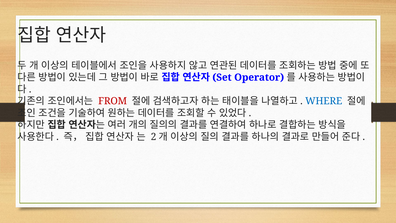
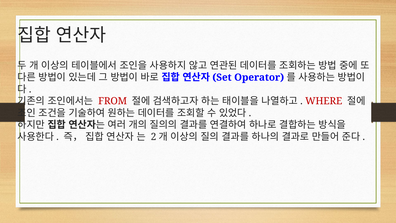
WHERE colour: blue -> red (324, 101)
